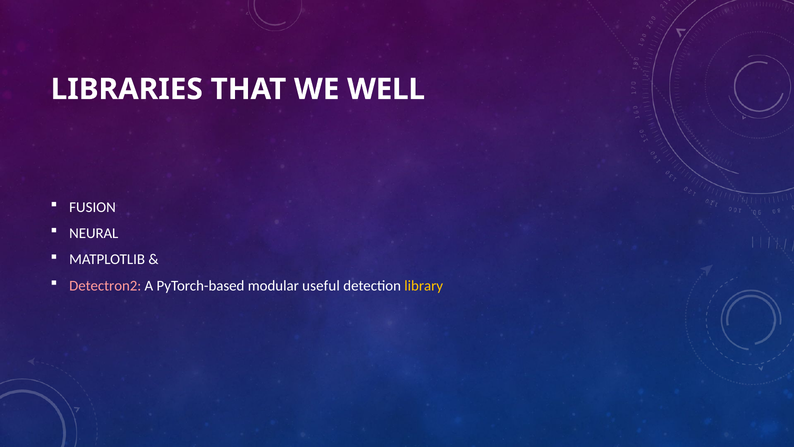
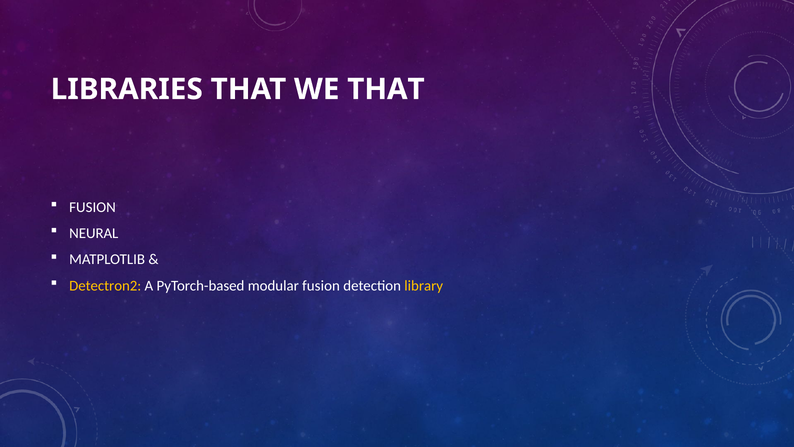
WE WELL: WELL -> THAT (386, 89)
Detectron2 colour: pink -> yellow (105, 285)
modular useful: useful -> fusion (321, 285)
